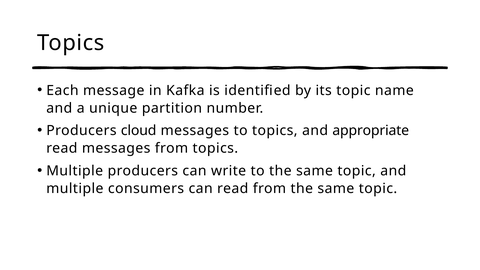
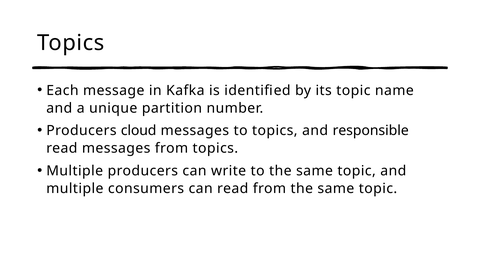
appropriate: appropriate -> responsible (371, 131)
